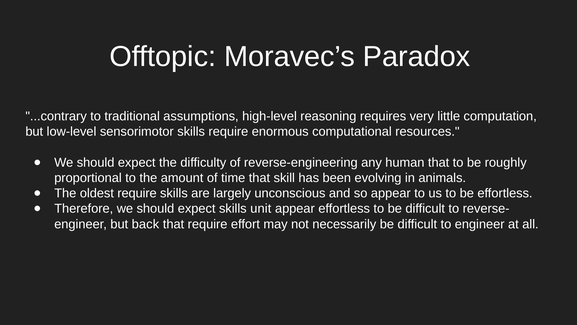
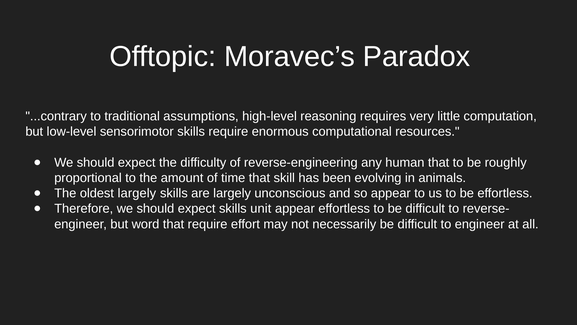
oldest require: require -> largely (137, 193)
back: back -> word (146, 224)
